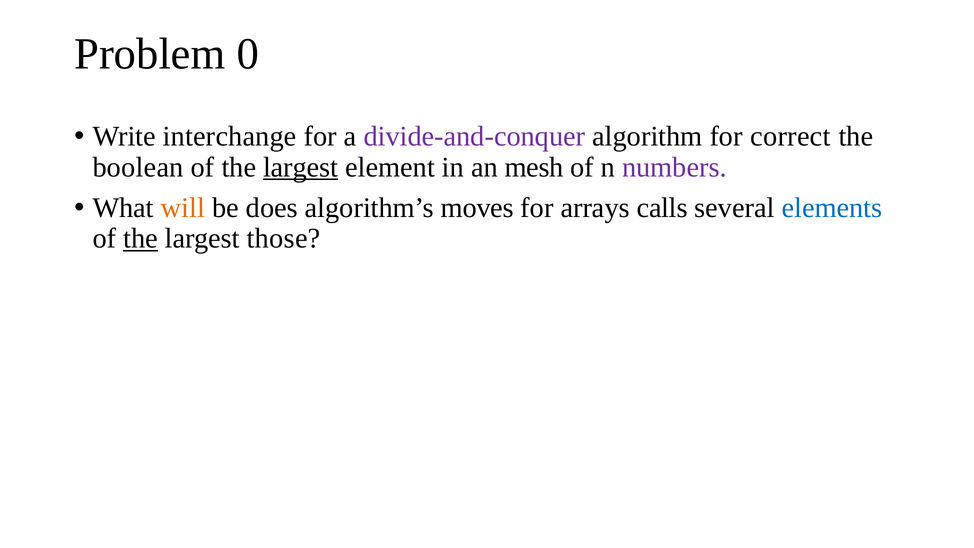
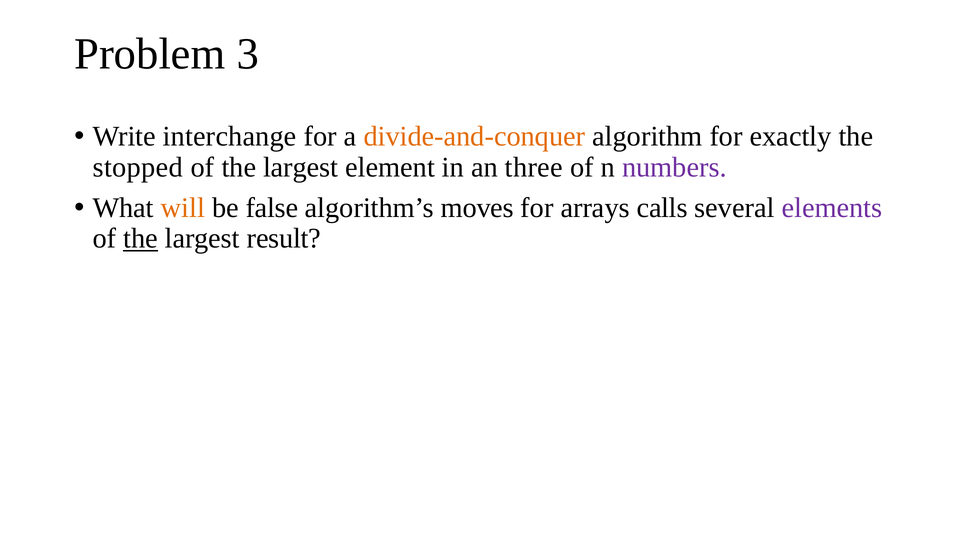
0: 0 -> 3 (248, 54)
divide-and-conquer colour: purple -> orange (474, 136)
correct: correct -> exactly (791, 136)
boolean: boolean -> stopped (138, 167)
largest underline: present -> none (301, 167)
mesh: mesh -> three (534, 167)
does: does -> false (272, 208)
elements colour: blue -> purple (832, 208)
those: those -> result (284, 239)
